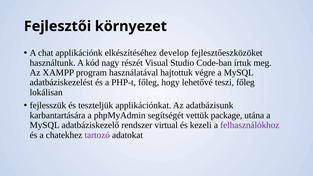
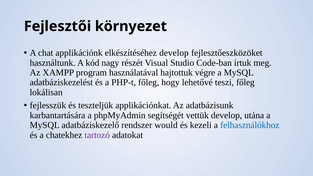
vettük package: package -> develop (227, 115)
virtual: virtual -> would (166, 125)
felhasználókhoz colour: purple -> blue (250, 125)
